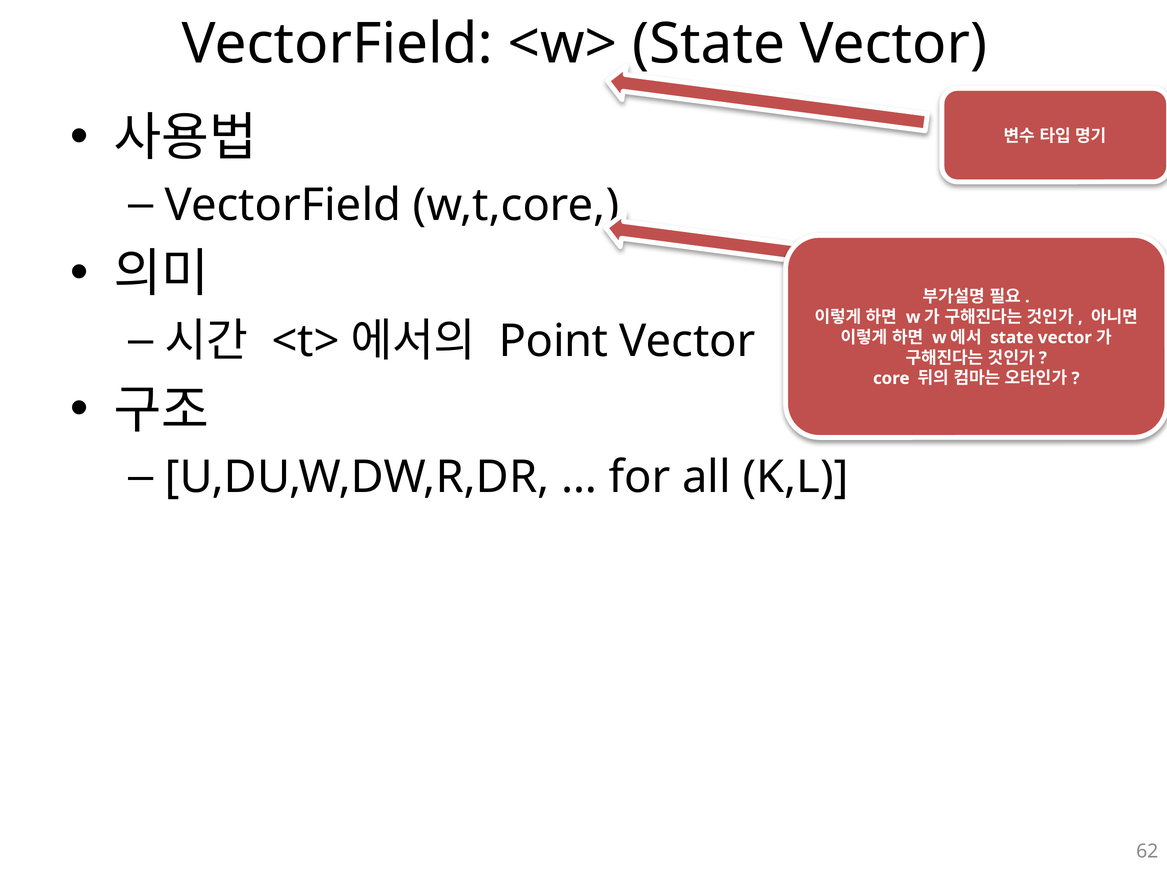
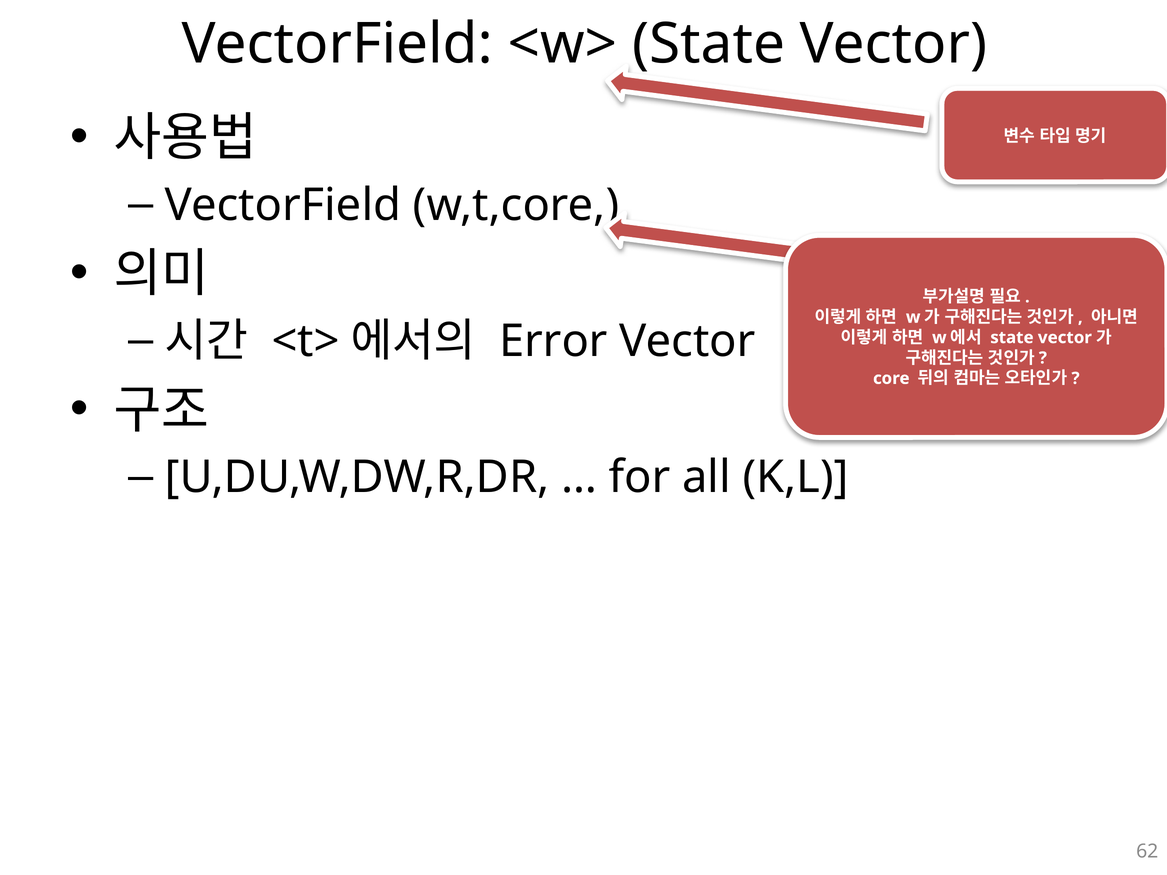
Point: Point -> Error (553, 341)
